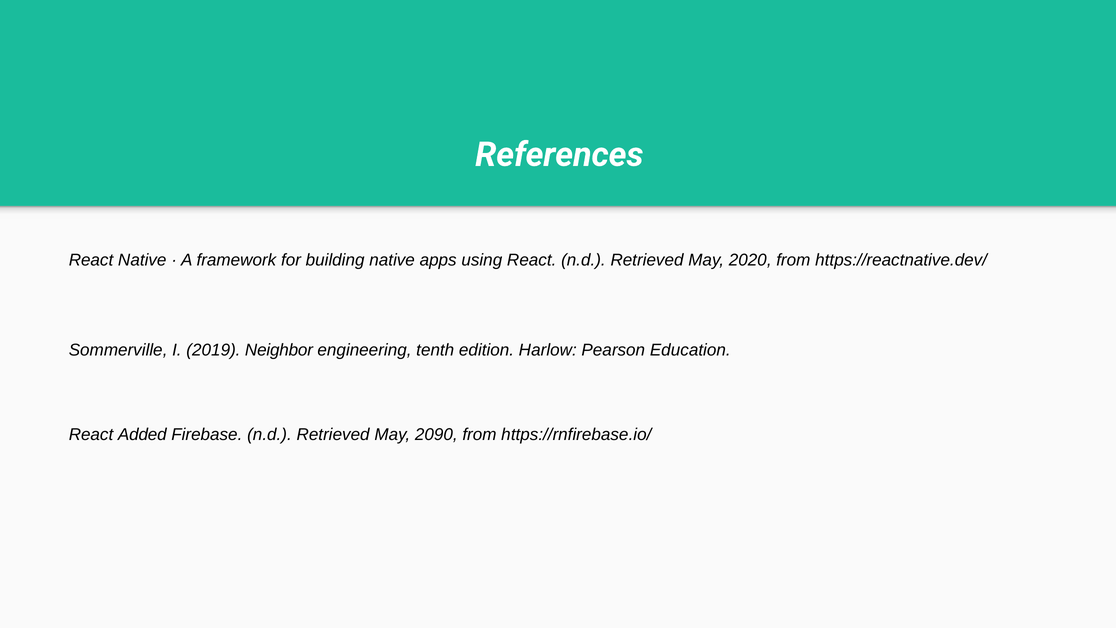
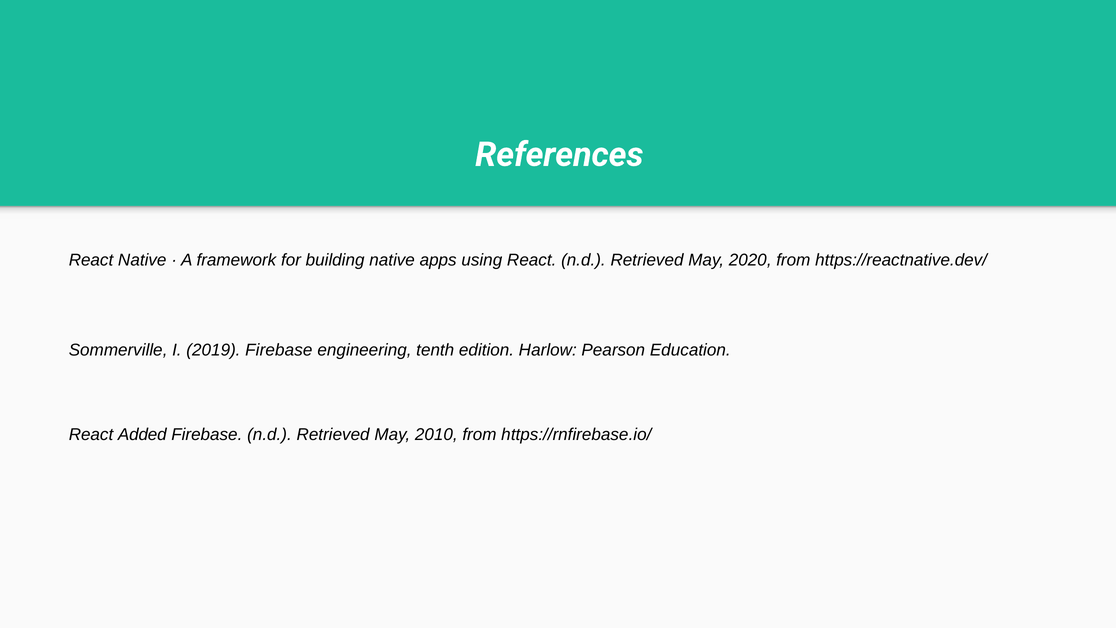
2019 Neighbor: Neighbor -> Firebase (279, 350)
2090: 2090 -> 2010 (436, 434)
